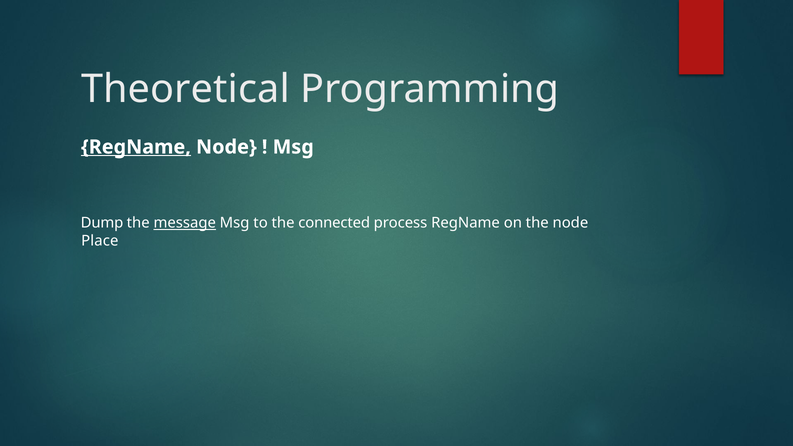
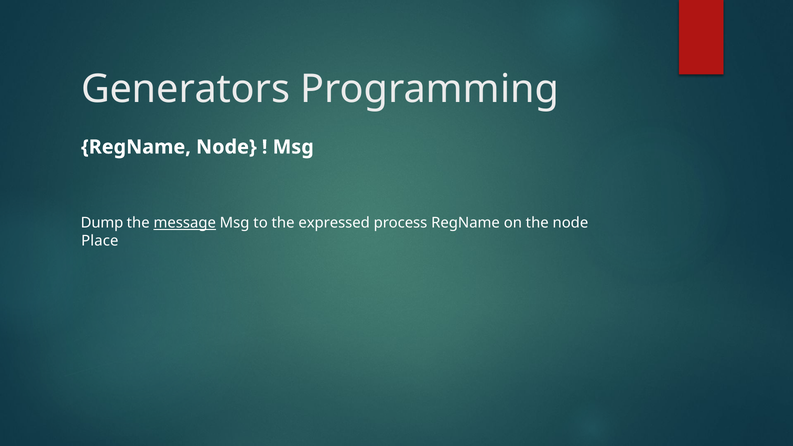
Theoretical: Theoretical -> Generators (186, 89)
RegName underline: present -> none (136, 147)
connected: connected -> expressed (334, 223)
